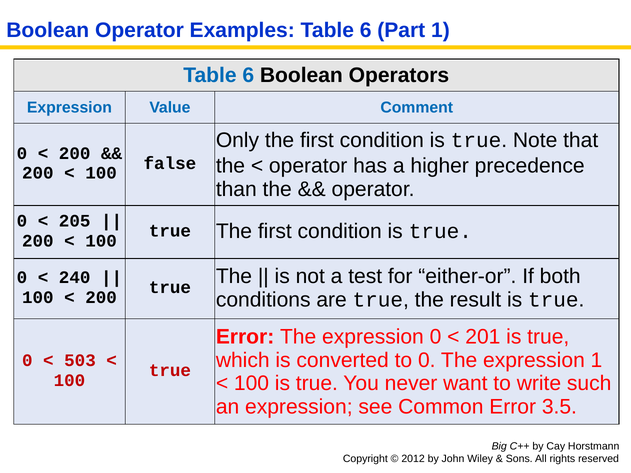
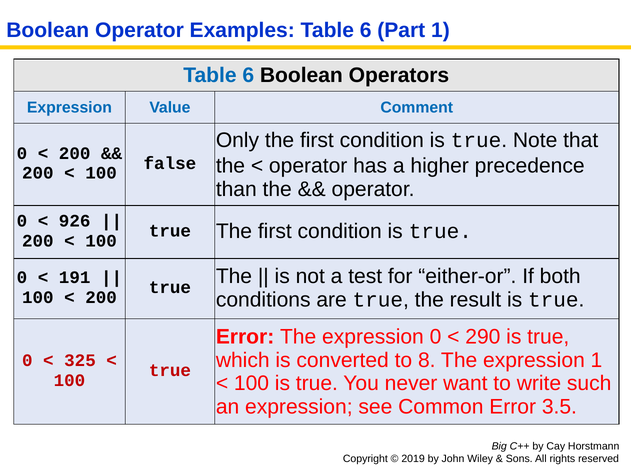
205: 205 -> 926 (75, 221)
240: 240 -> 191 (75, 278)
201: 201 -> 290 (483, 337)
to 0: 0 -> 8 (427, 360)
503: 503 -> 325 (80, 361)
2012: 2012 -> 2019 (413, 459)
